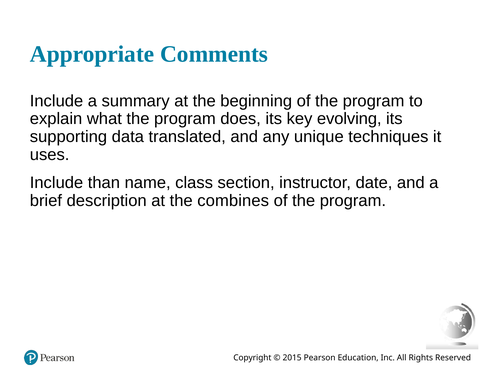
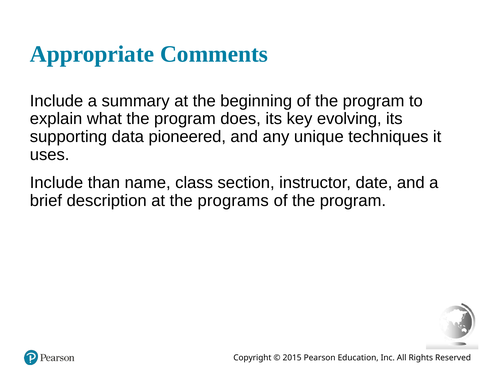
translated: translated -> pioneered (187, 137)
combines: combines -> programs (233, 201)
